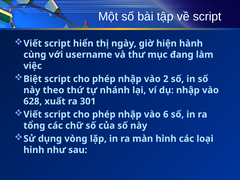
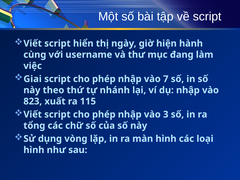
Biệt: Biệt -> Giai (33, 79)
2: 2 -> 7 (166, 79)
628: 628 -> 823 (33, 101)
301: 301 -> 115 (88, 101)
6: 6 -> 3 (166, 114)
